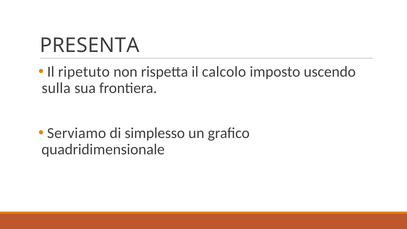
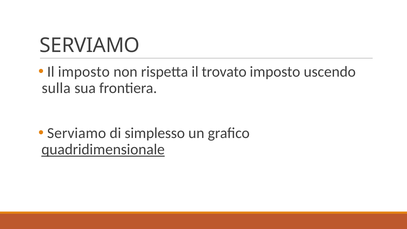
PRESENTA: PRESENTA -> SERVIAMO (90, 46)
Il ripetuto: ripetuto -> imposto (84, 72)
calcolo: calcolo -> trovato (224, 72)
quadridimensionale underline: none -> present (103, 150)
